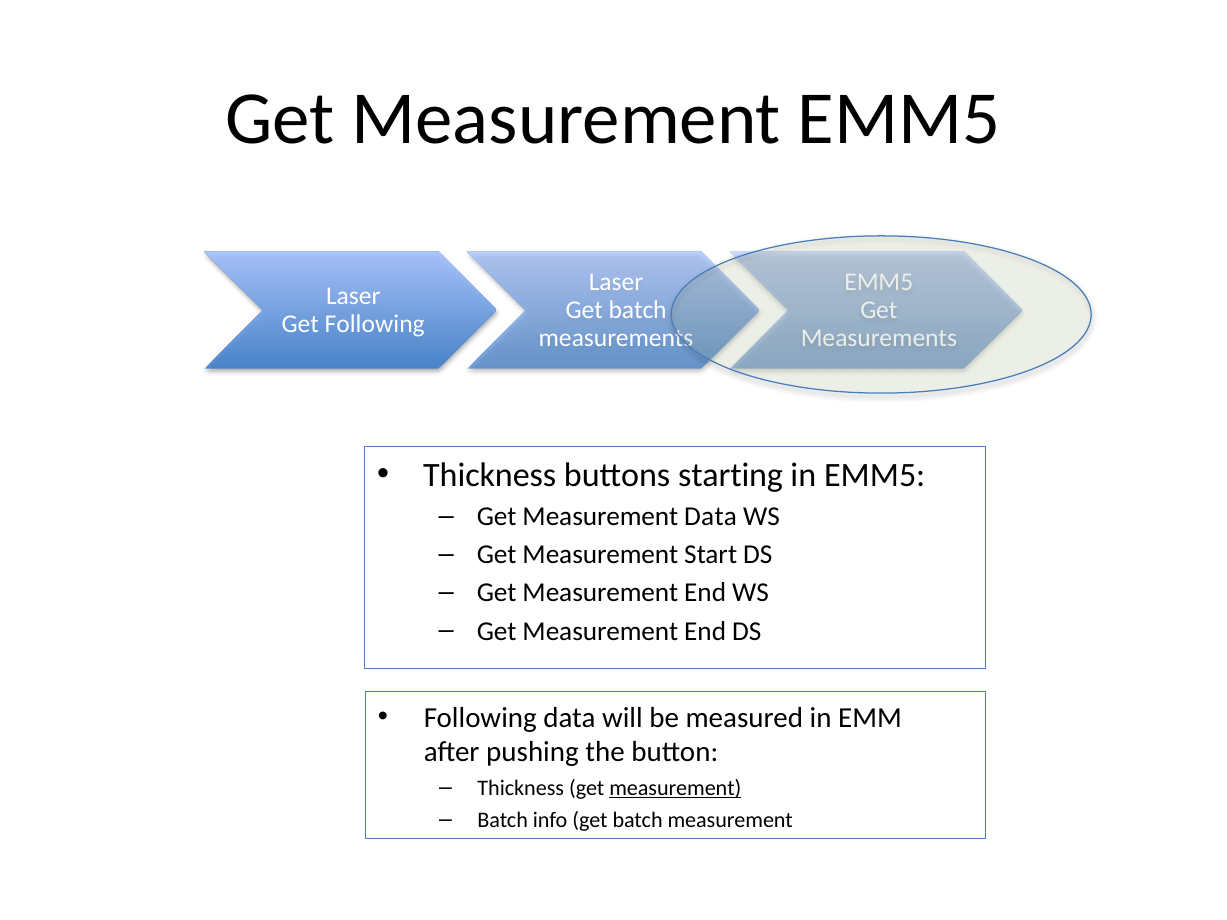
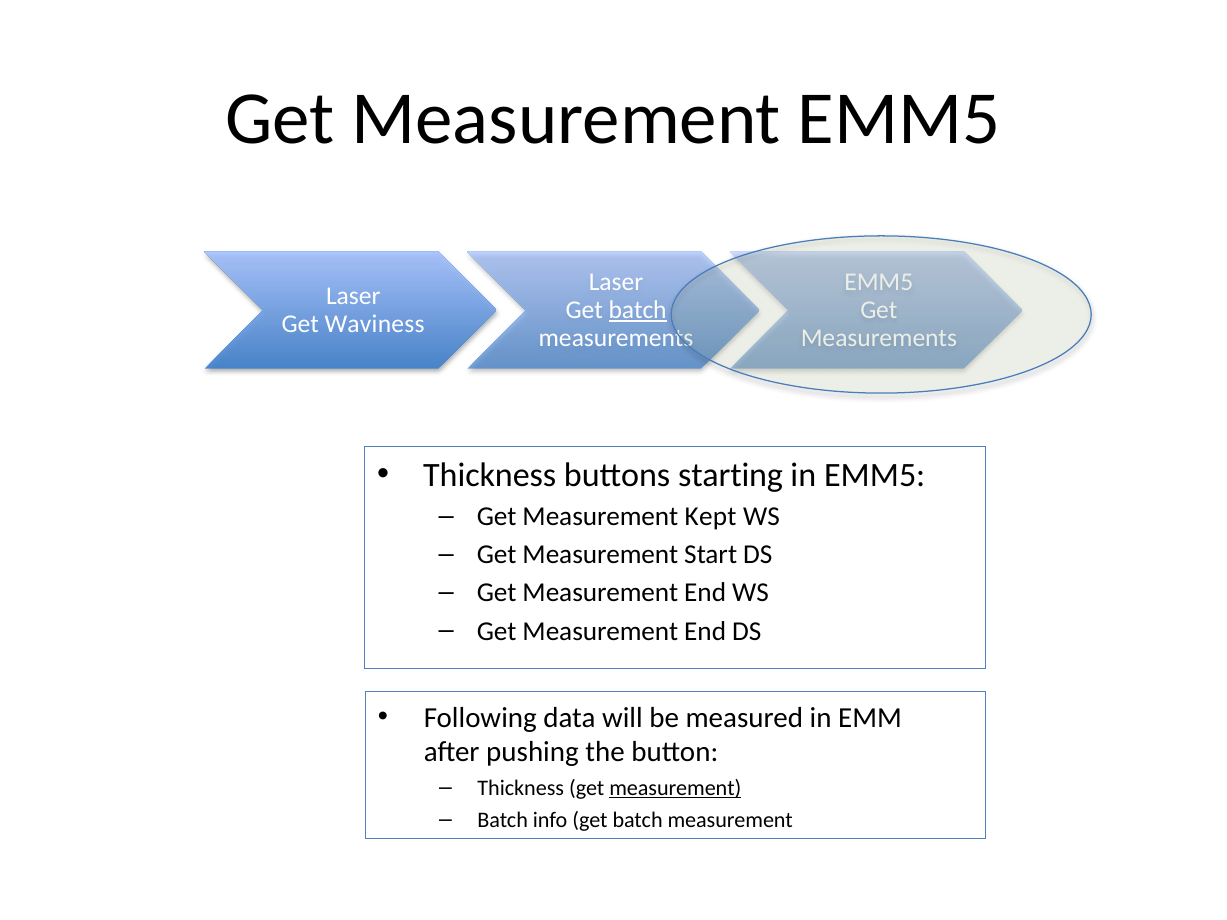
batch underline: none -> present (638, 310)
Get Following: Following -> Waviness (375, 324)
Measurement Data: Data -> Kept (711, 517)
